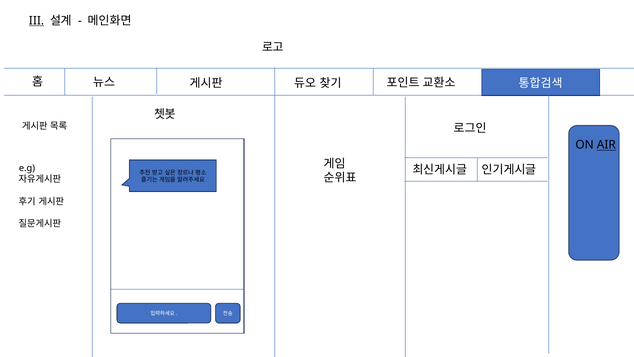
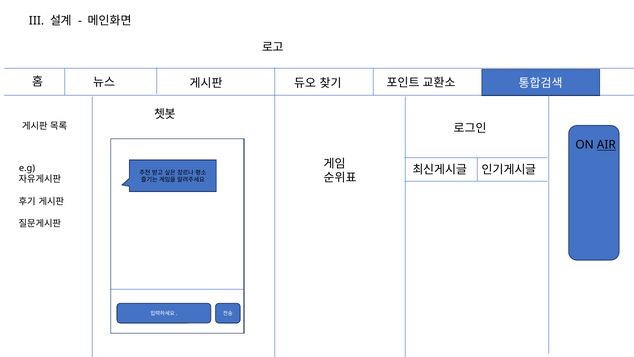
III underline: present -> none (36, 21)
